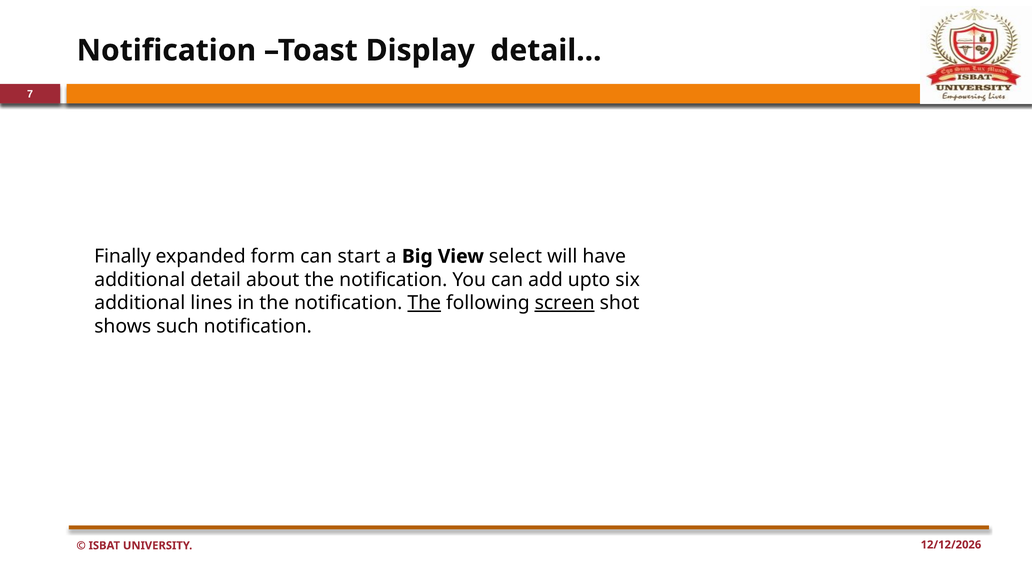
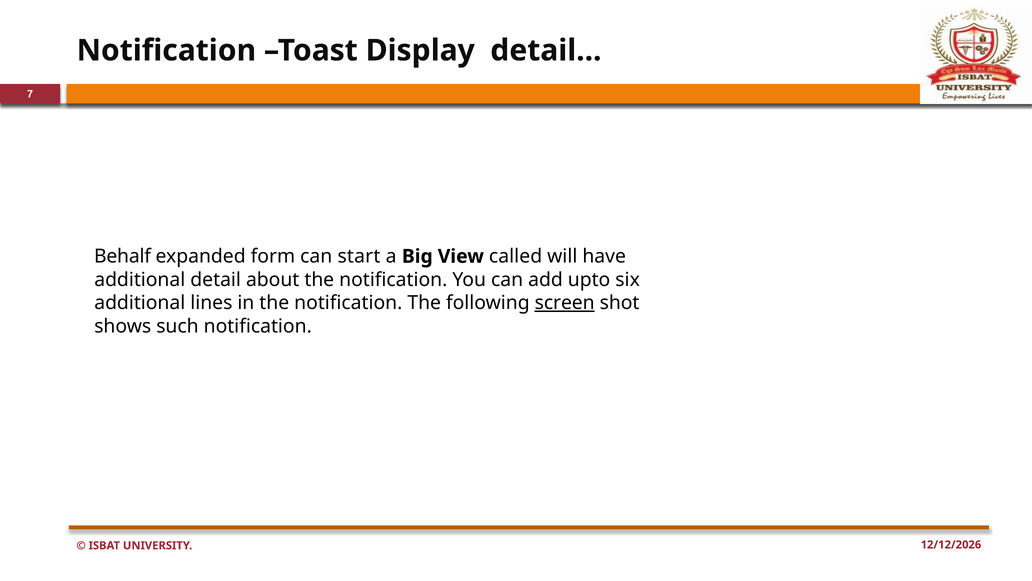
Finally: Finally -> Behalf (123, 256)
select: select -> called (516, 256)
The underline: present -> none (424, 303)
